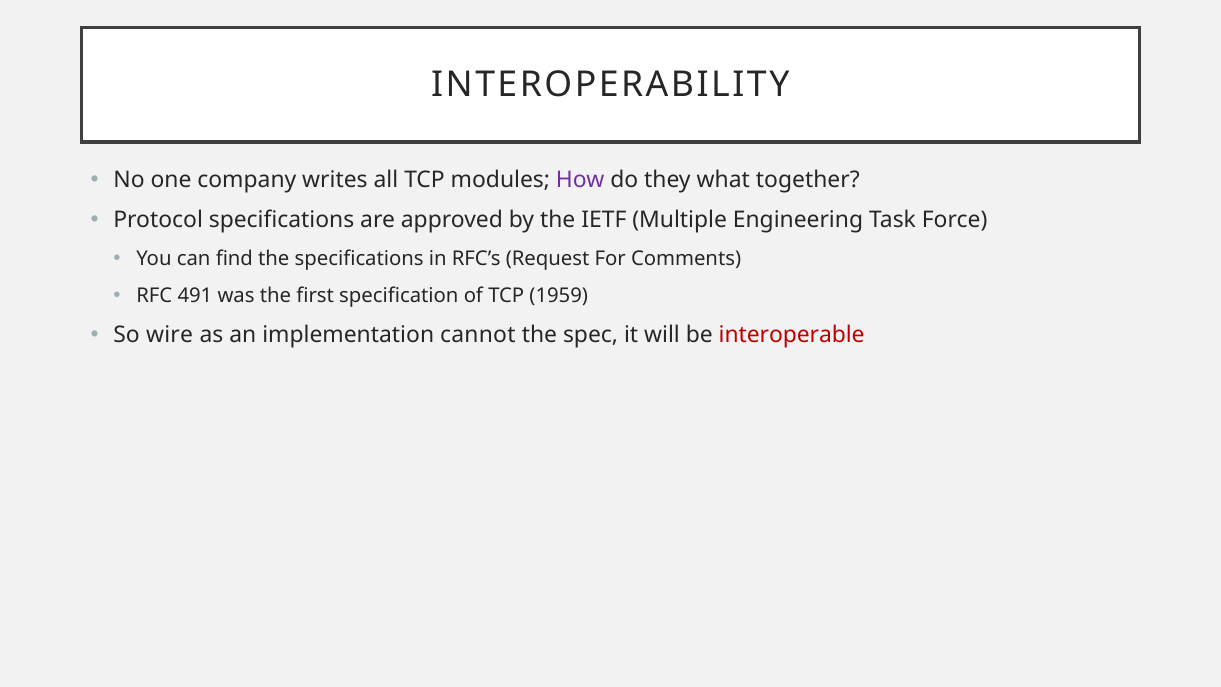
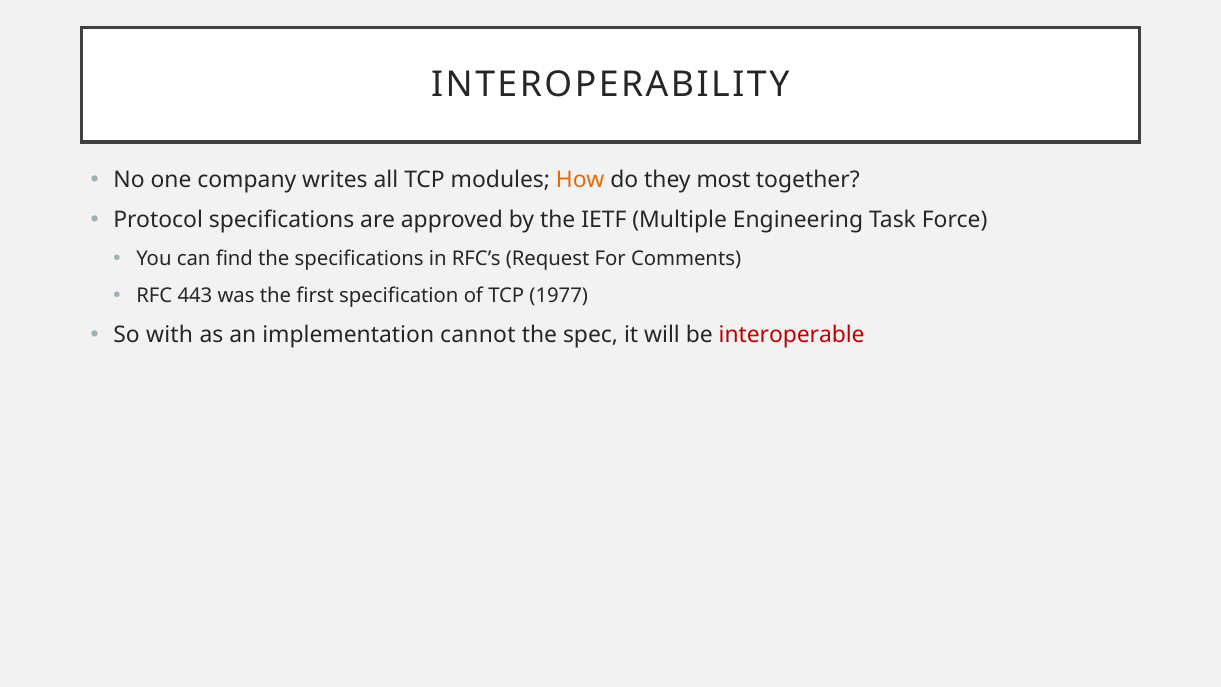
How colour: purple -> orange (580, 180)
what: what -> most (723, 180)
491: 491 -> 443 (195, 296)
1959: 1959 -> 1977 (559, 296)
wire: wire -> with (170, 335)
